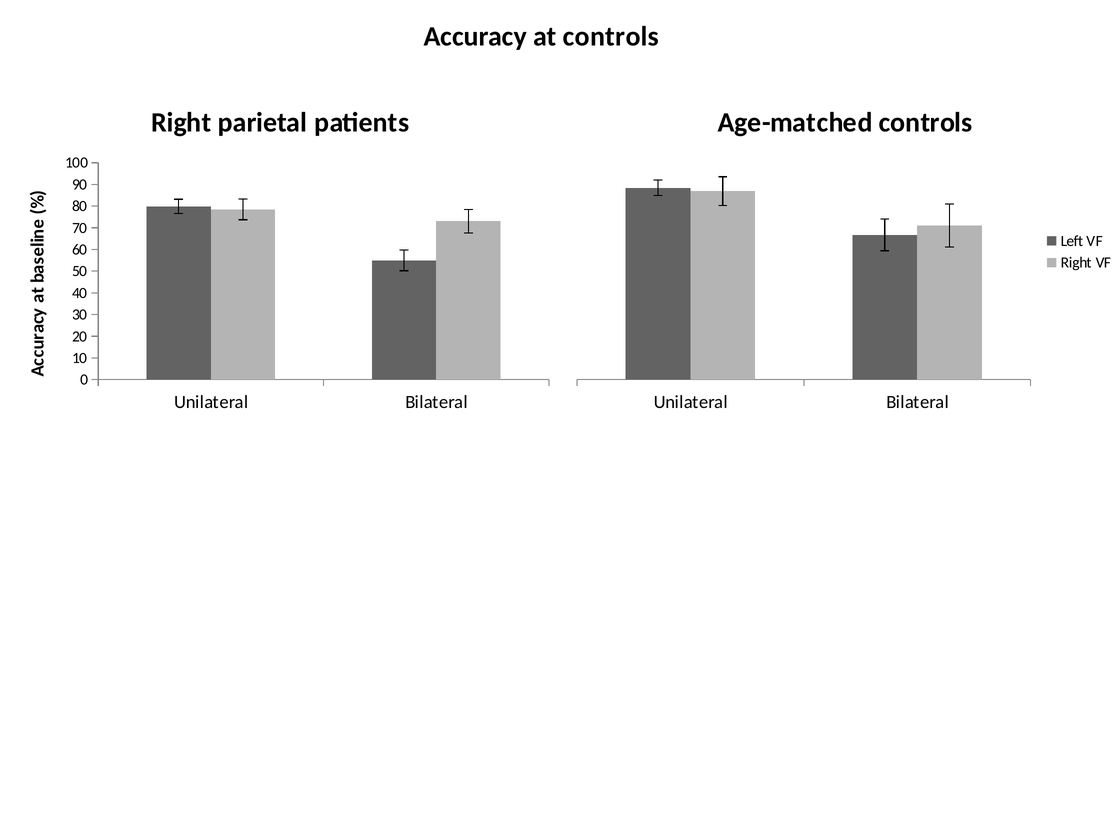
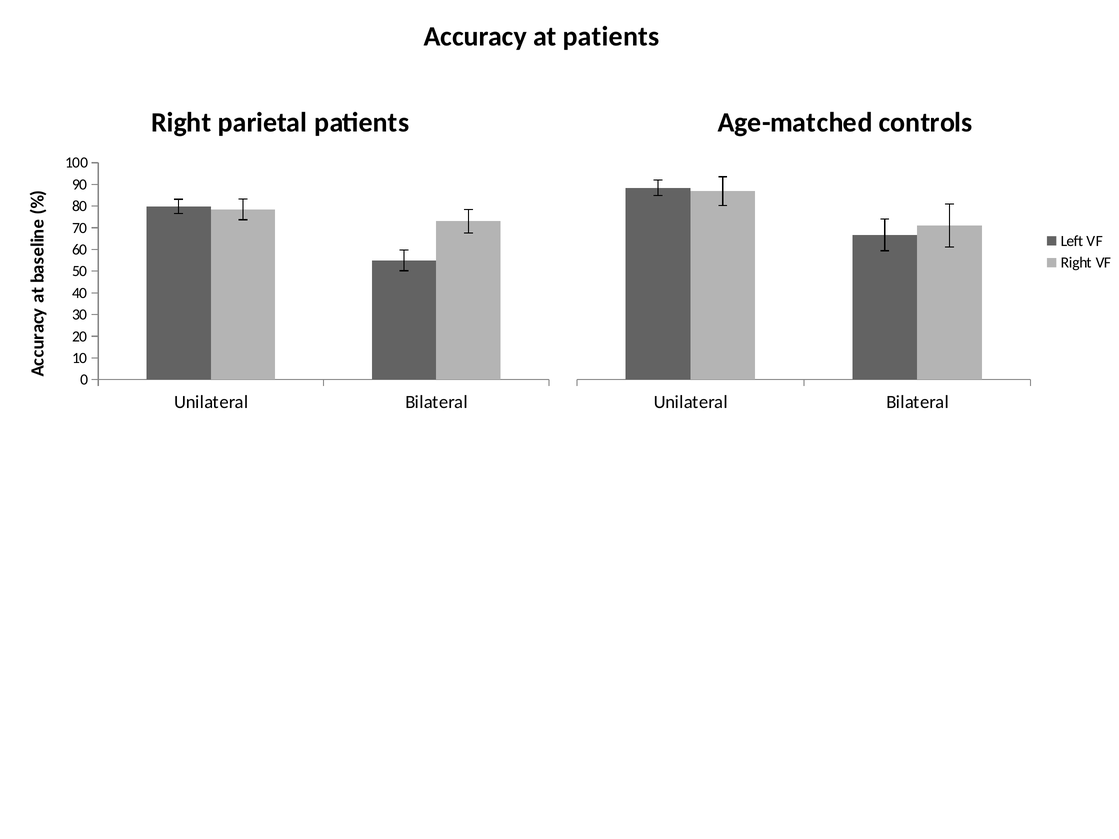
at controls: controls -> patients (611, 37)
